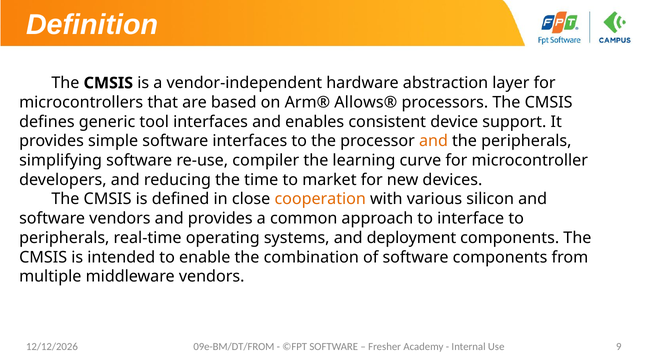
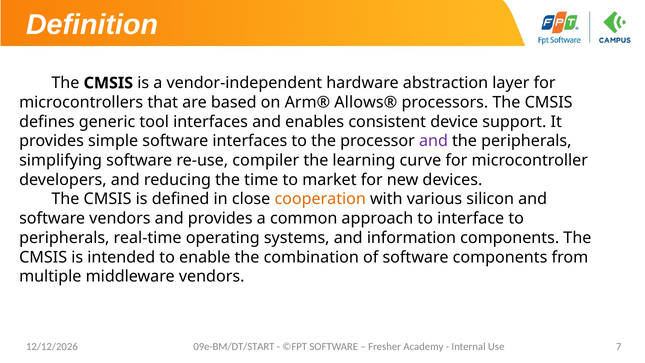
and colour: orange -> purple (433, 141)
deployment: deployment -> information (411, 238)
09e-BM/DT/FROM: 09e-BM/DT/FROM -> 09e-BM/DT/START (234, 347)
9: 9 -> 7 (619, 347)
